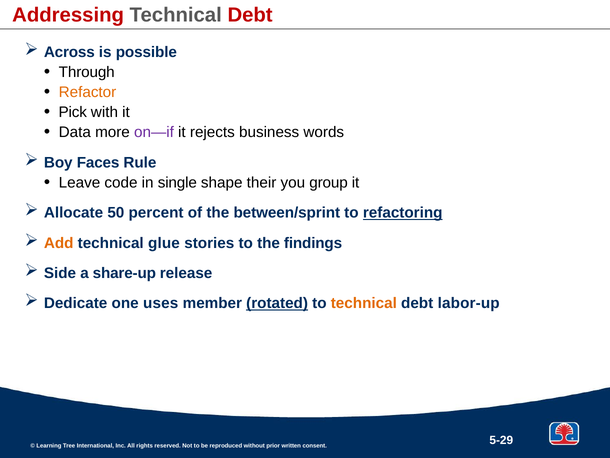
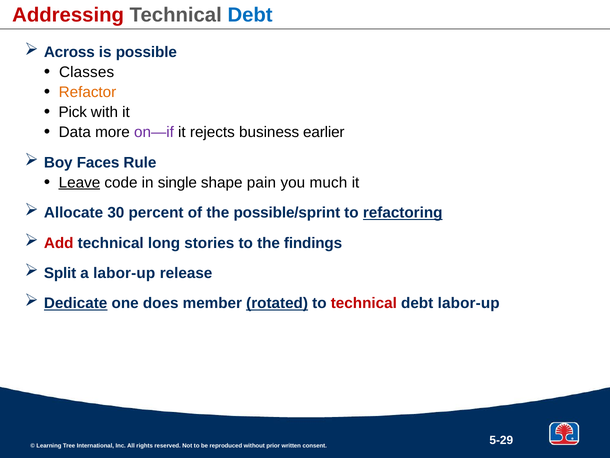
Debt colour: red -> blue (250, 15)
Through: Through -> Classes (87, 72)
words: words -> earlier (324, 132)
Leave underline: none -> present (79, 182)
their: their -> pain (261, 182)
group: group -> much (328, 182)
50: 50 -> 30 (116, 213)
between/sprint: between/sprint -> possible/sprint (287, 213)
Add colour: orange -> red (59, 243)
glue: glue -> long (164, 243)
Side: Side -> Split (60, 273)
a share-up: share-up -> labor-up (124, 273)
Dedicate underline: none -> present (76, 303)
uses: uses -> does (161, 303)
technical colour: orange -> red (364, 303)
